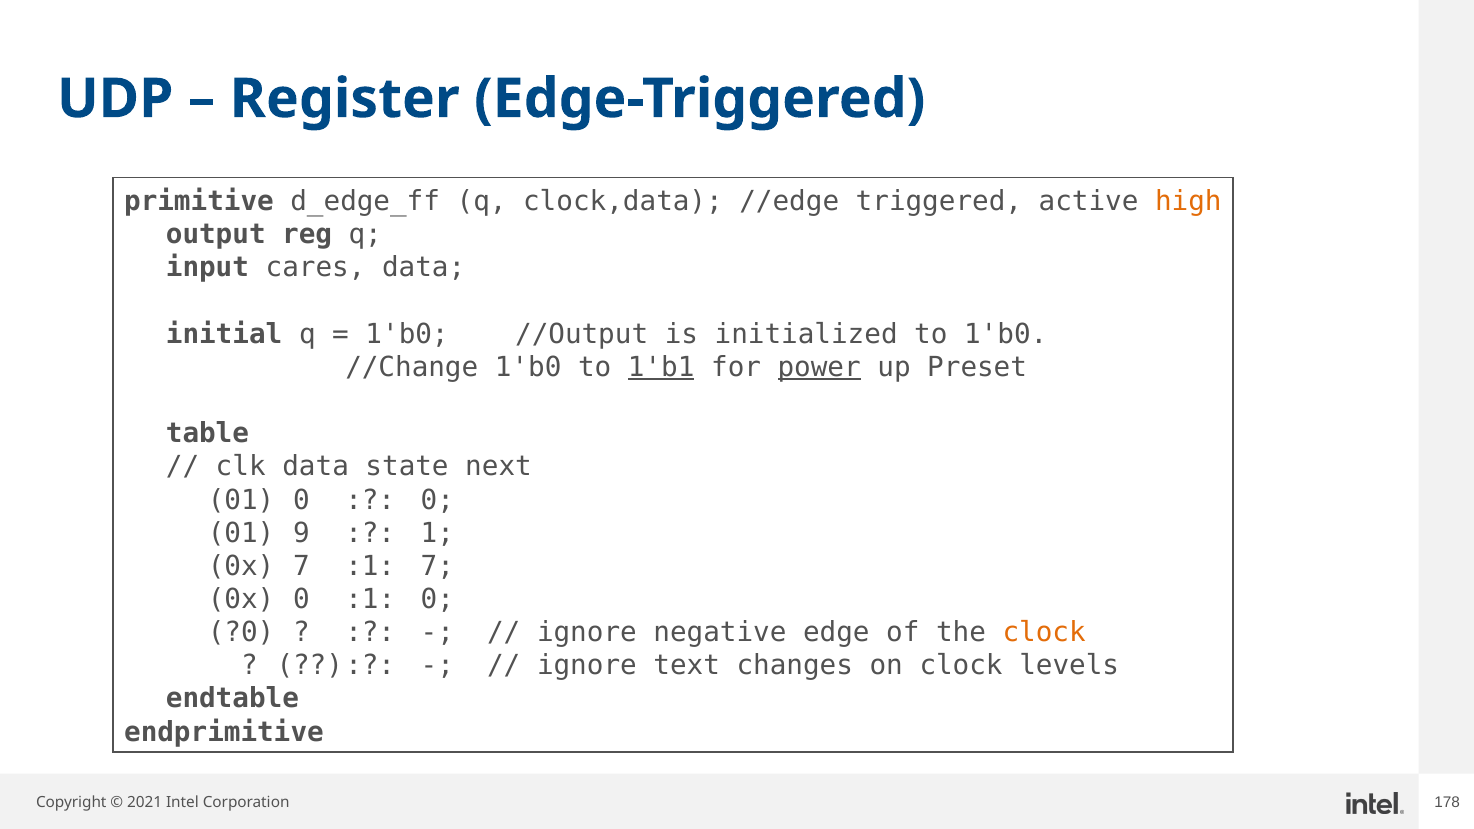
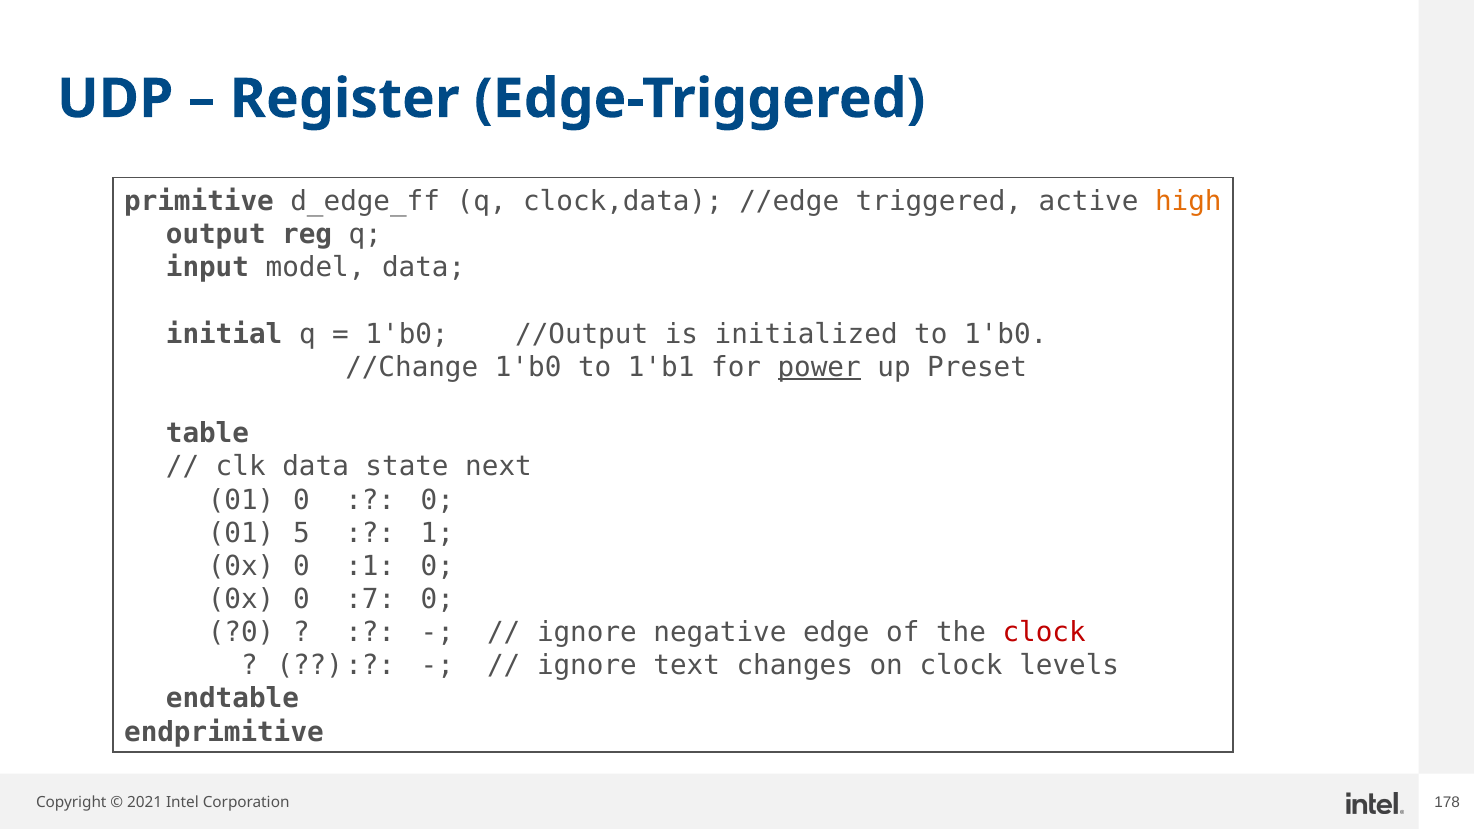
cares: cares -> model (316, 268)
1'b1 underline: present -> none (661, 367)
9: 9 -> 5 (301, 533)
7: 7 -> 0 (301, 566)
:1 7: 7 -> 0 (437, 566)
0 :1: :1 -> :7 (370, 599)
clock colour: orange -> red (1044, 633)
